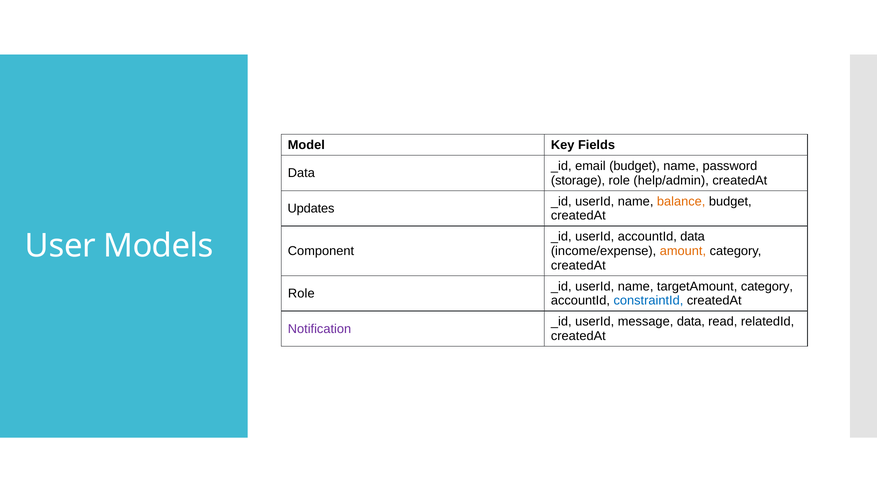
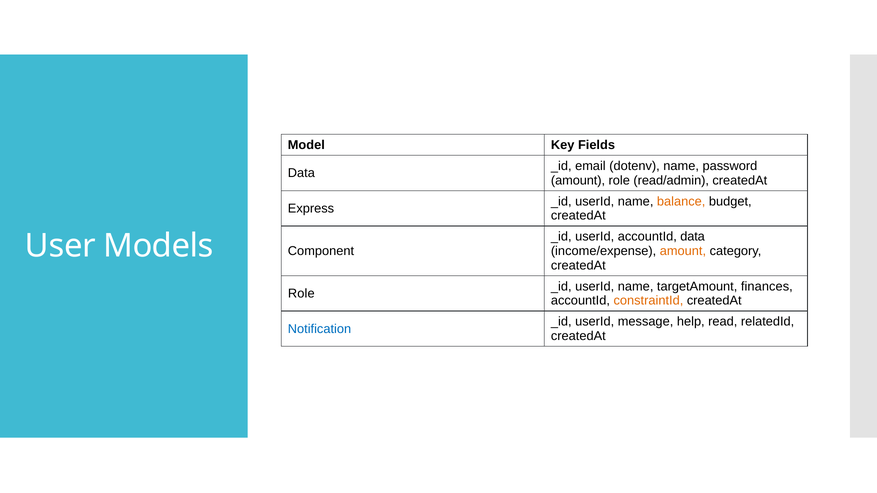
email budget: budget -> dotenv (635, 166)
storage: storage -> amount (578, 181)
help/admin: help/admin -> read/admin (671, 181)
Updates: Updates -> Express (311, 209)
targetAmount category: category -> finances (767, 287)
constraintId colour: blue -> orange (648, 301)
message data: data -> help (691, 322)
Notification colour: purple -> blue (319, 329)
